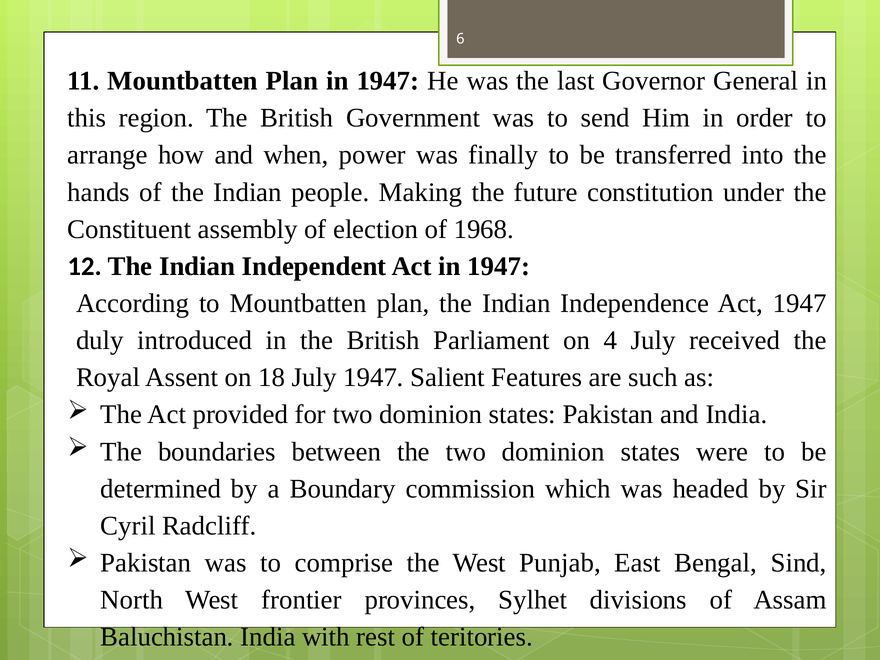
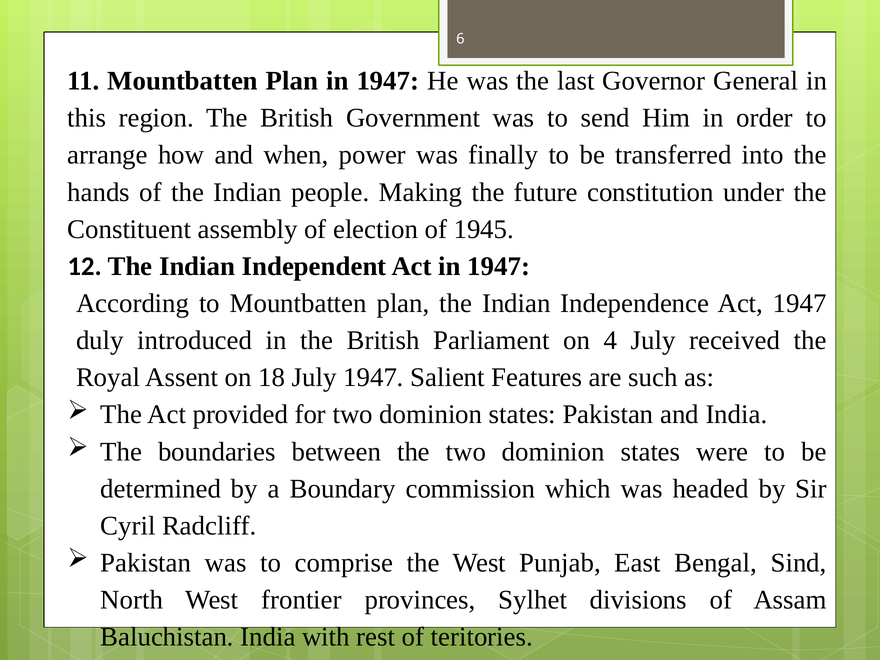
1968: 1968 -> 1945 (484, 229)
